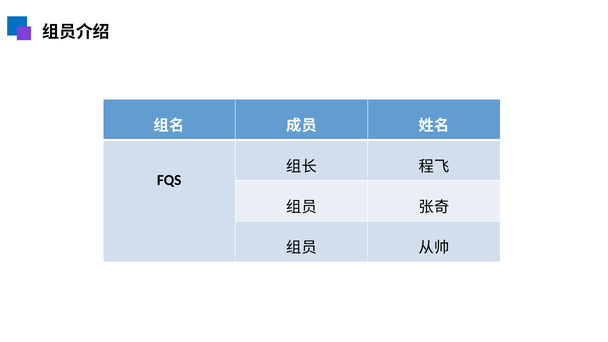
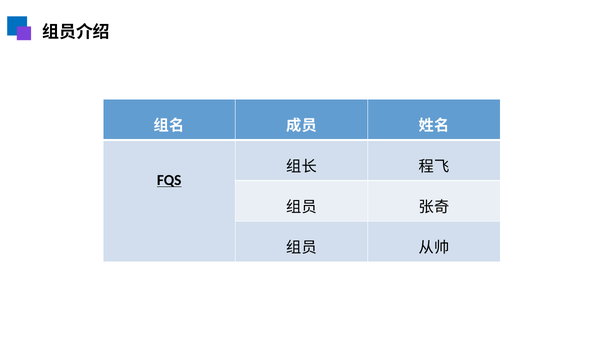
FQS underline: none -> present (169, 180)
